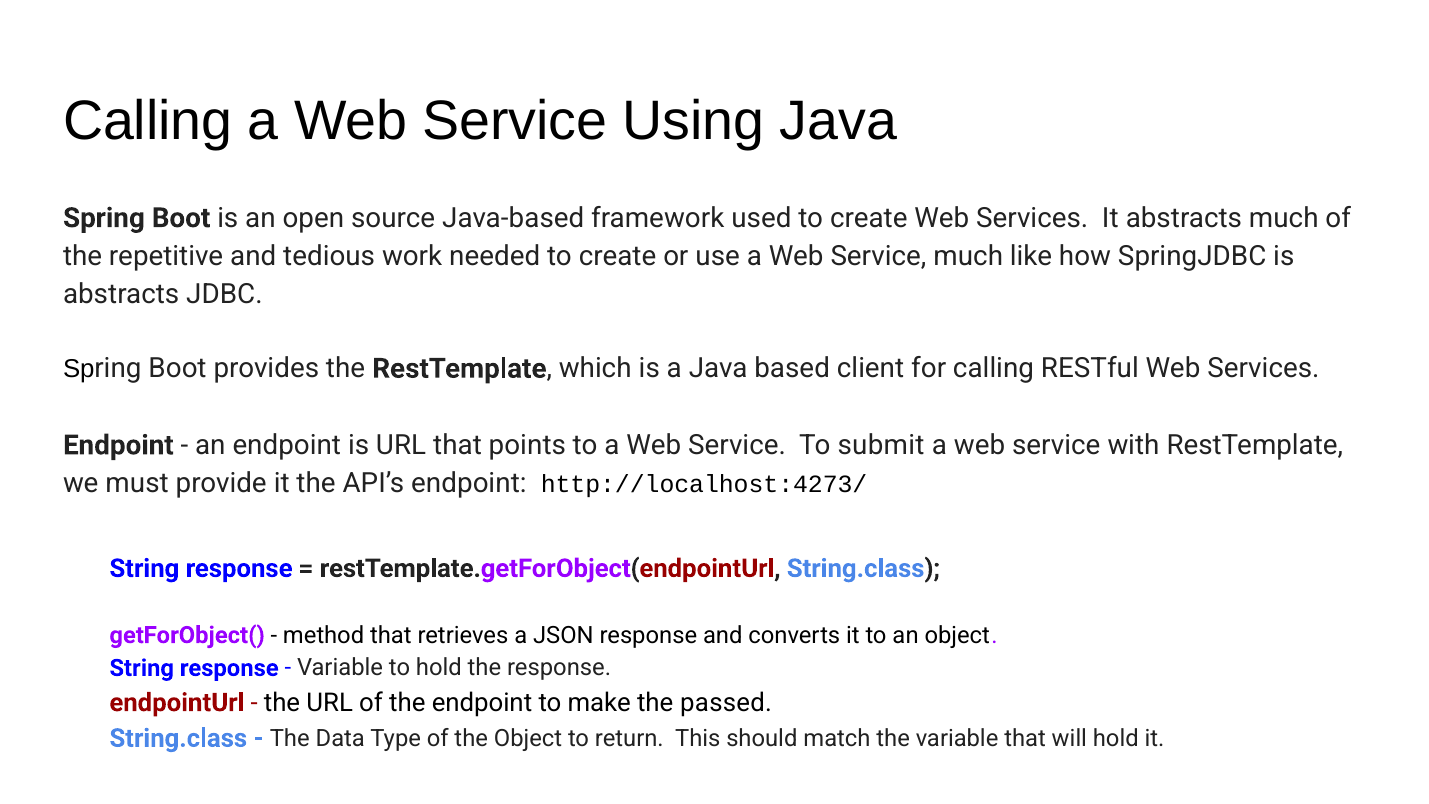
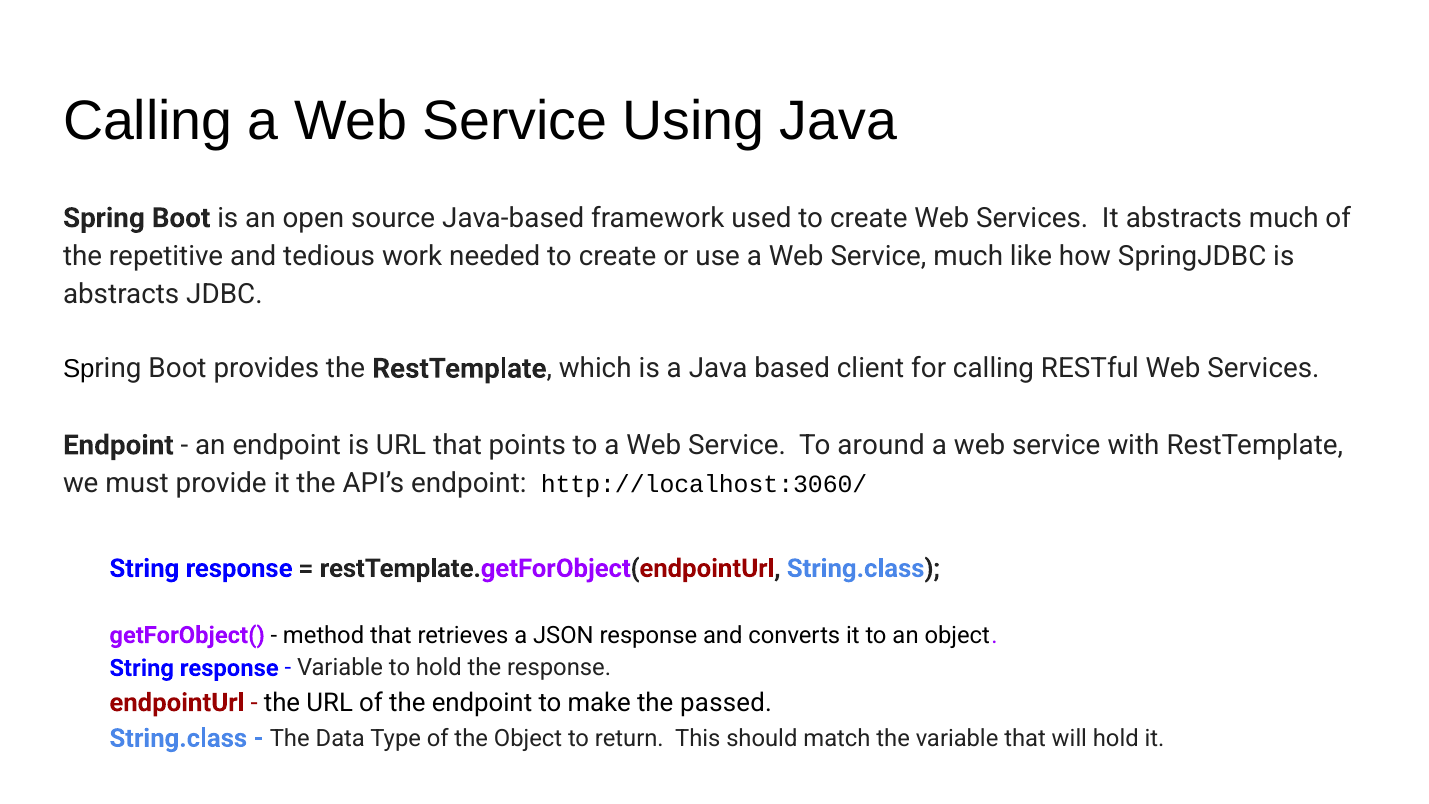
submit: submit -> around (881, 445)
http://localhost:4273/: http://localhost:4273/ -> http://localhost:3060/ (704, 484)
